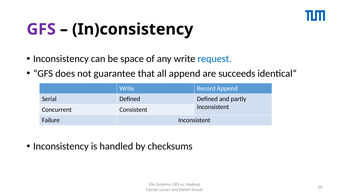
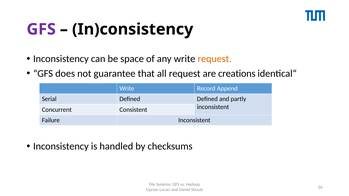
request colour: blue -> orange (215, 59)
all append: append -> request (185, 74)
succeeds: succeeds -> creations (237, 74)
